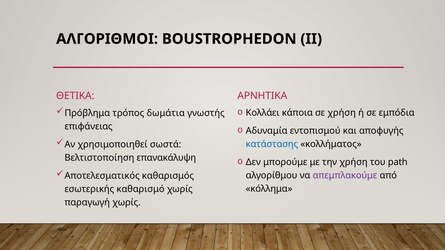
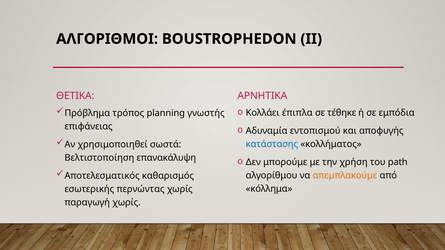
δωμάτια: δωμάτια -> planning (166, 113)
κάποια: κάποια -> έπιπλα (297, 113)
σε χρήση: χρήση -> τέθηκε (342, 113)
απεμπλακούμε colour: purple -> orange (345, 176)
καθαρισμό: καθαρισμό -> περνώντας (141, 189)
